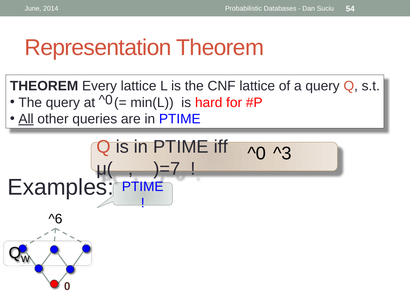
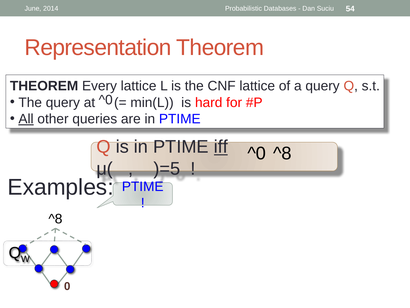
iff underline: none -> present (221, 147)
^3: ^3 -> ^8 (282, 153)
)=7: )=7 -> )=5 (167, 169)
^6: ^6 -> ^8 (55, 219)
